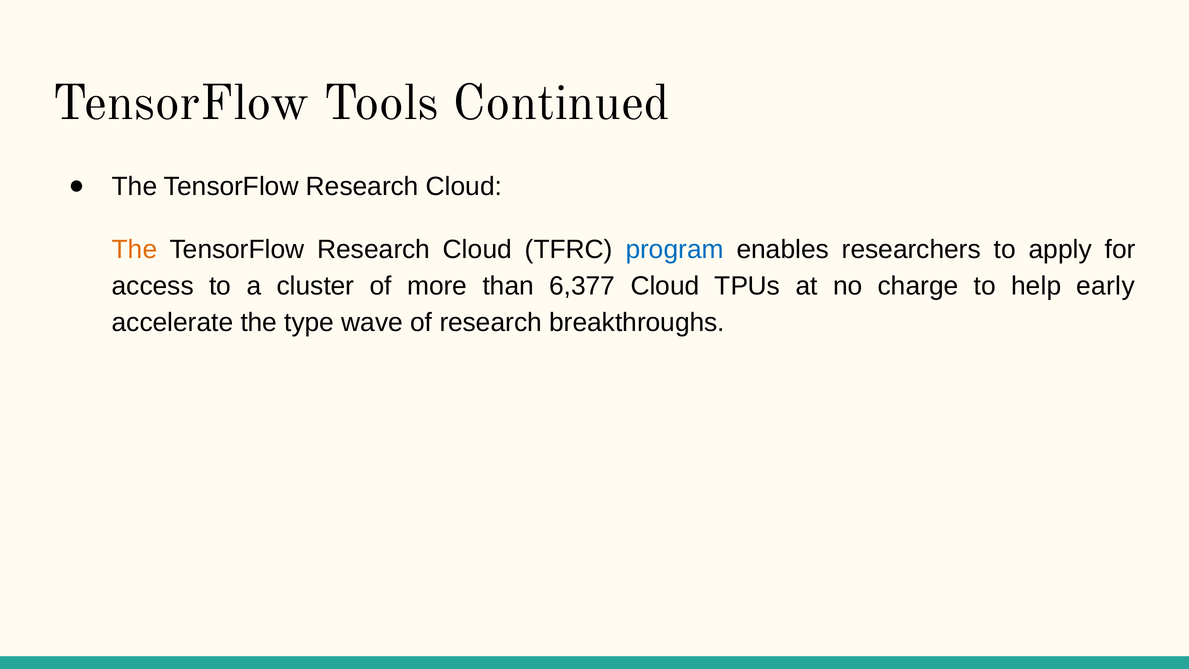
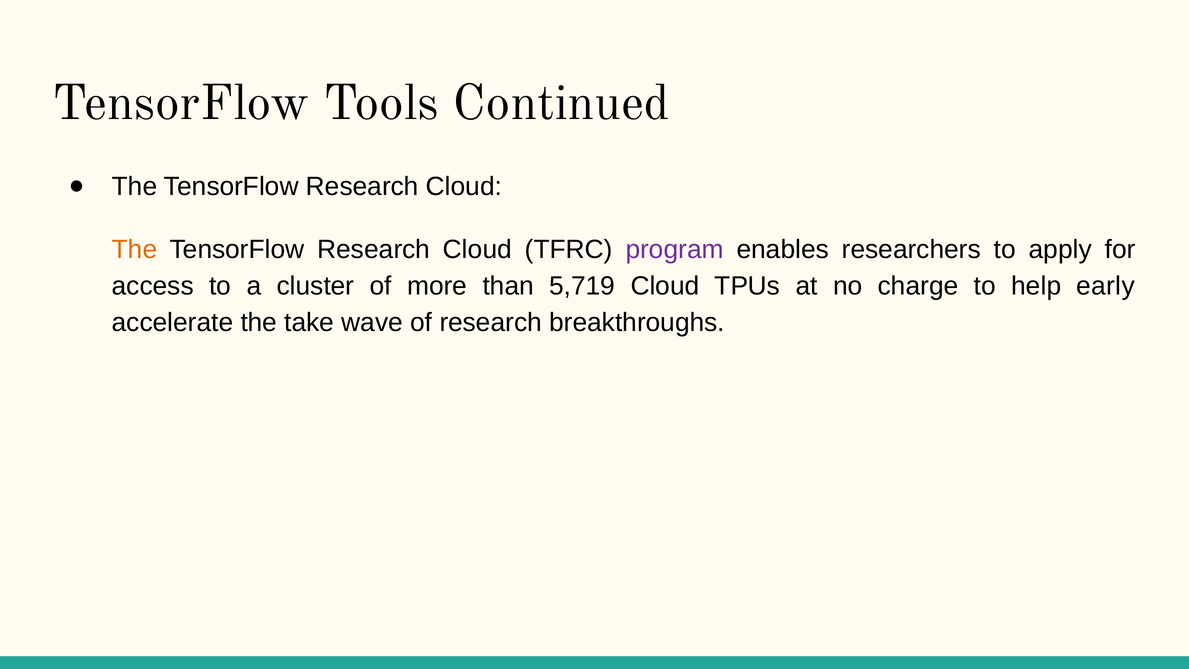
program colour: blue -> purple (675, 249)
6,377: 6,377 -> 5,719 (582, 286)
type: type -> take (309, 322)
